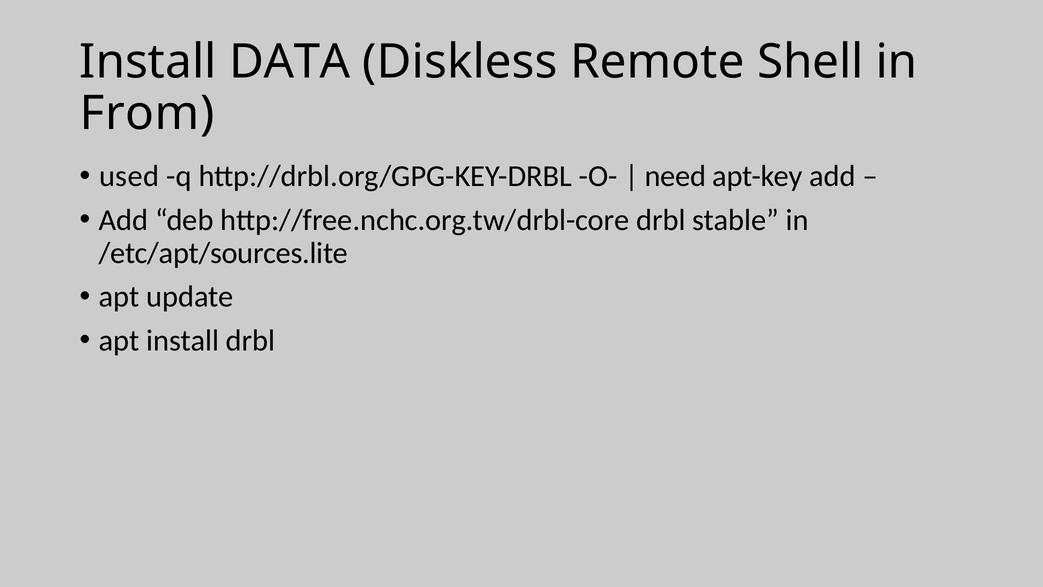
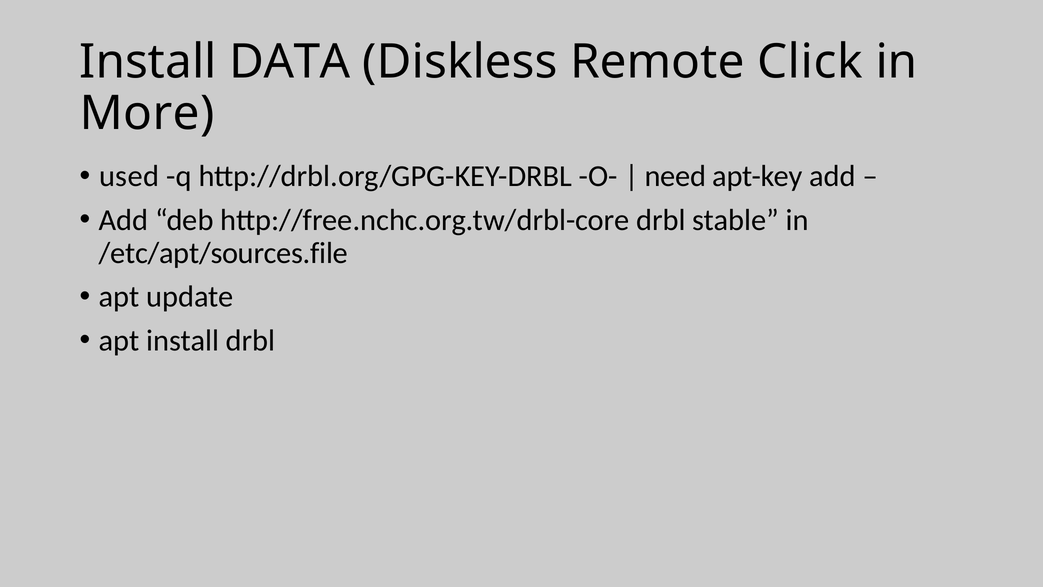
Shell: Shell -> Click (810, 62)
From: From -> More (147, 113)
/etc/apt/sources.lite: /etc/apt/sources.lite -> /etc/apt/sources.file (223, 253)
